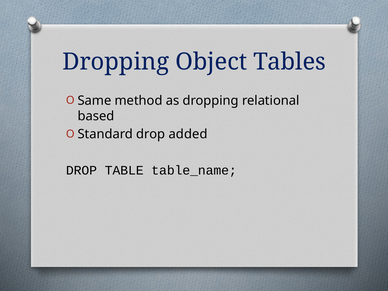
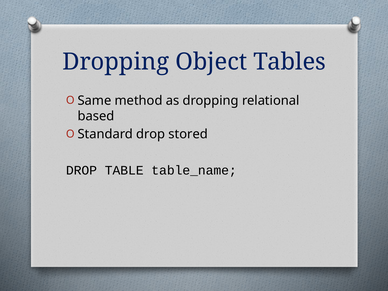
added: added -> stored (188, 134)
